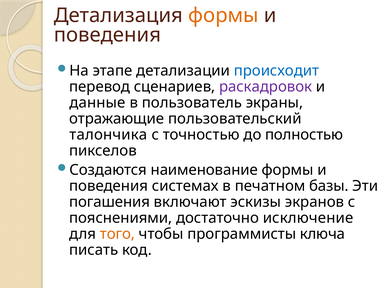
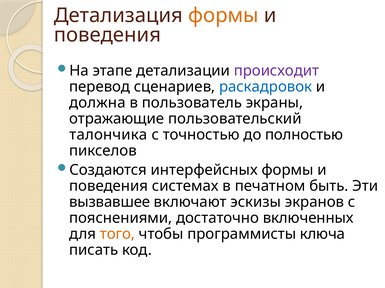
происходит colour: blue -> purple (276, 71)
раскадровок colour: purple -> blue (266, 87)
данные: данные -> должна (97, 103)
наименование: наименование -> интерфейсных (204, 170)
базы: базы -> быть (329, 186)
погашения: погашения -> вызвавшее (110, 202)
исключение: исключение -> включенных (308, 218)
